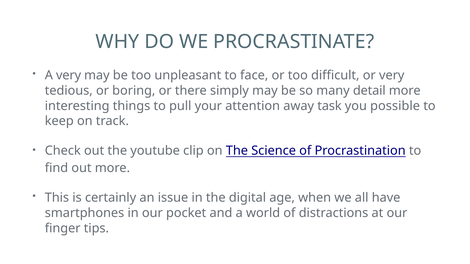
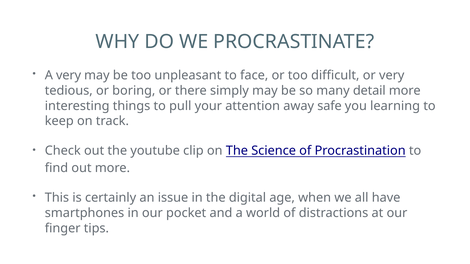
task: task -> safe (330, 106)
possible: possible -> learning (395, 106)
